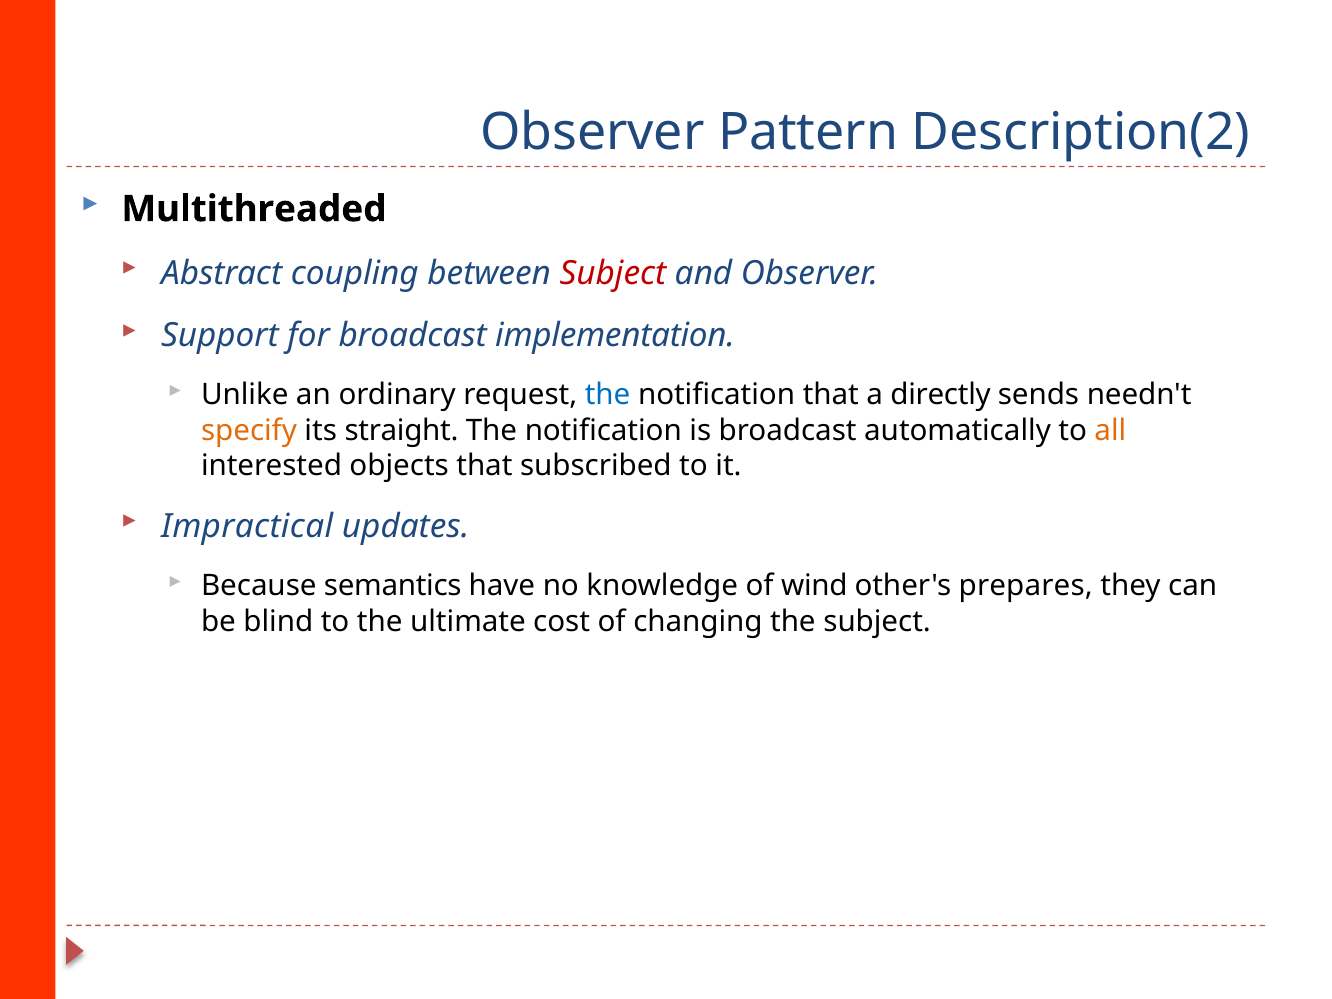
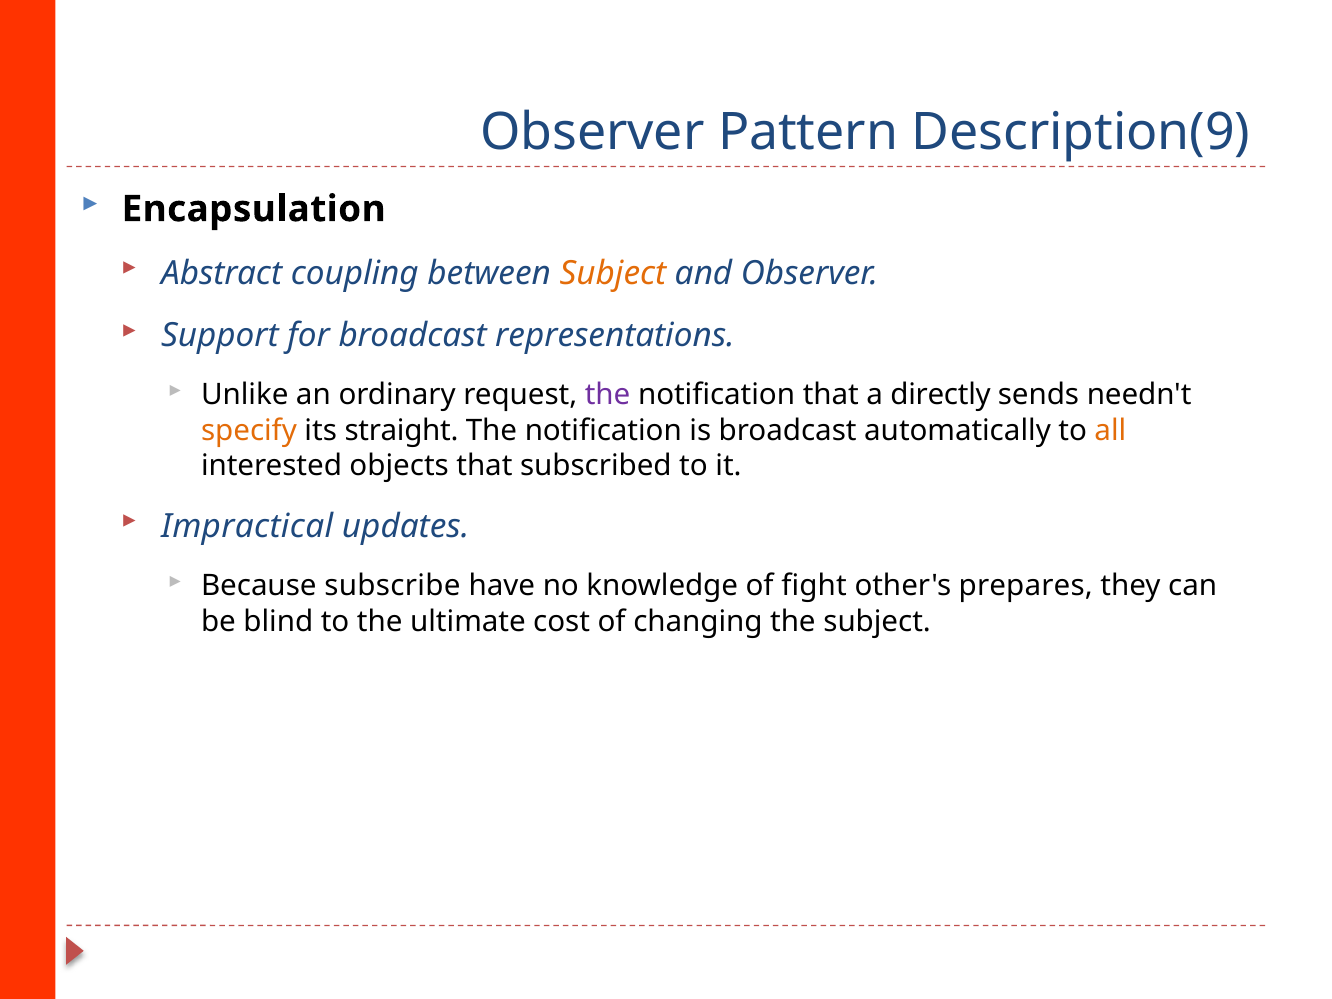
Description(2: Description(2 -> Description(9 (1081, 132)
Multithreaded: Multithreaded -> Encapsulation (254, 209)
Subject colour: red -> orange (613, 273)
implementation: implementation -> representations (615, 335)
the colour: blue -> purple (608, 395)
semantics: semantics -> subscribe (392, 586)
wind: wind -> fight (814, 586)
